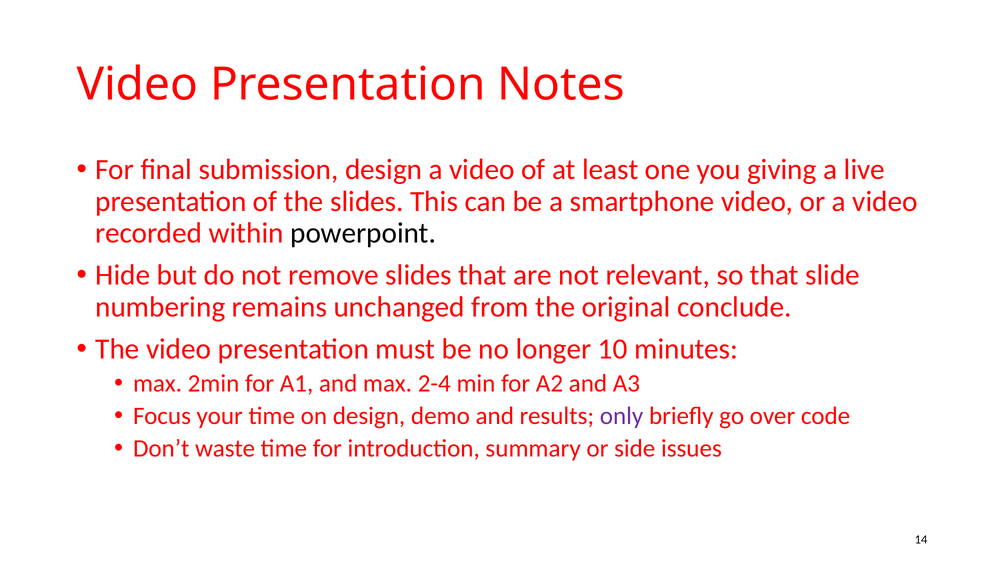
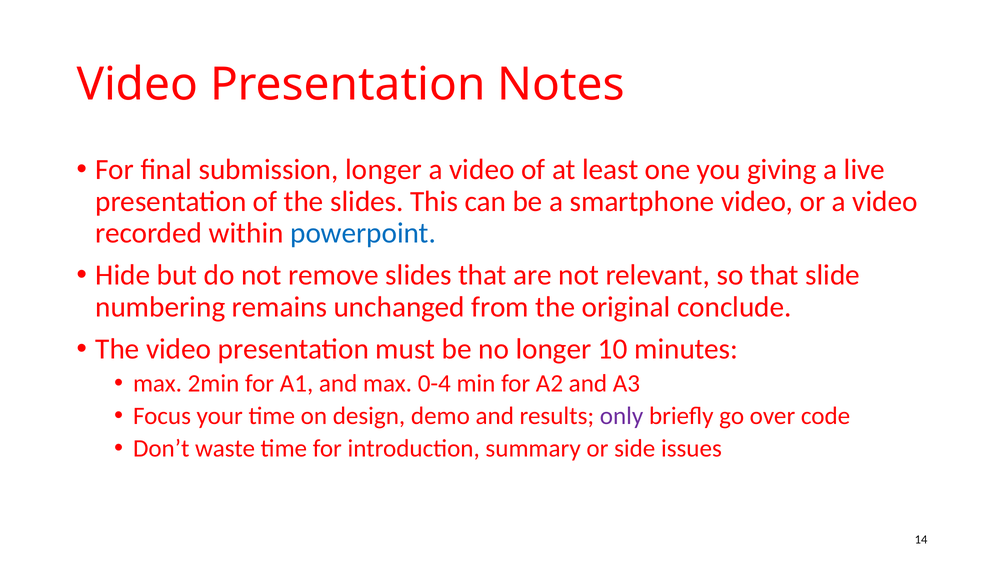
submission design: design -> longer (384, 170)
powerpoint colour: black -> blue (363, 233)
2-4: 2-4 -> 0-4 (434, 383)
